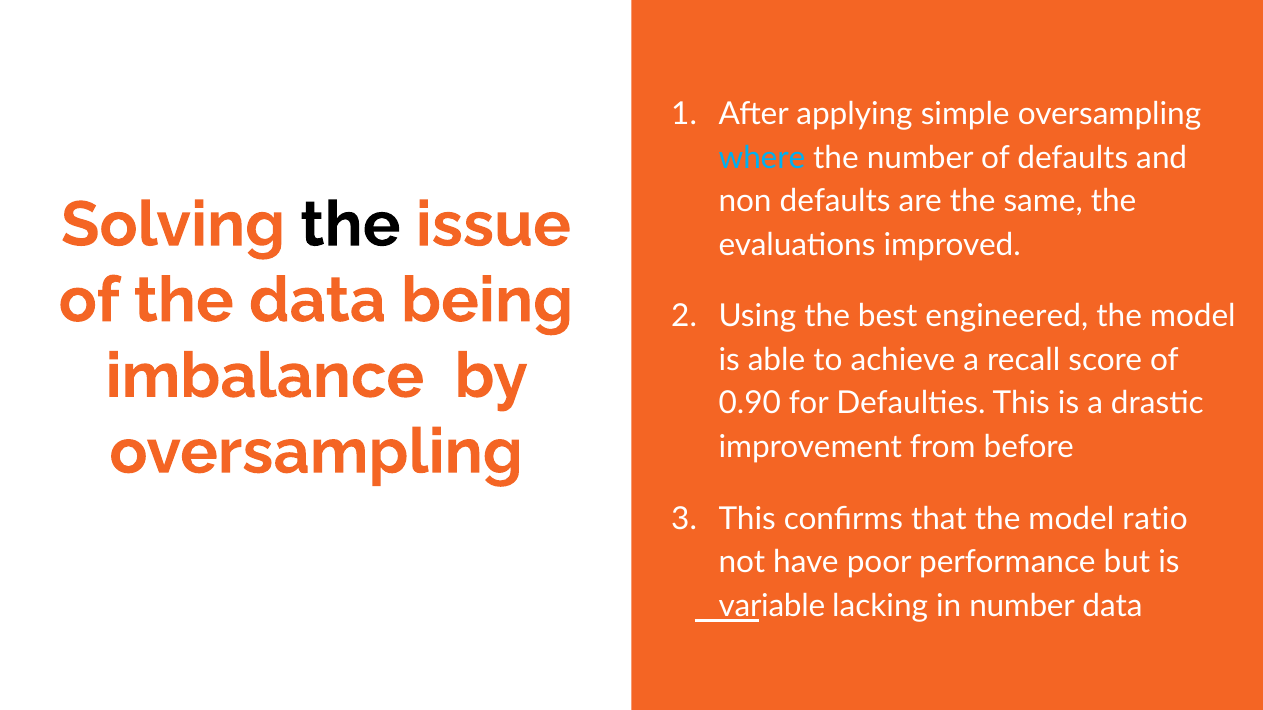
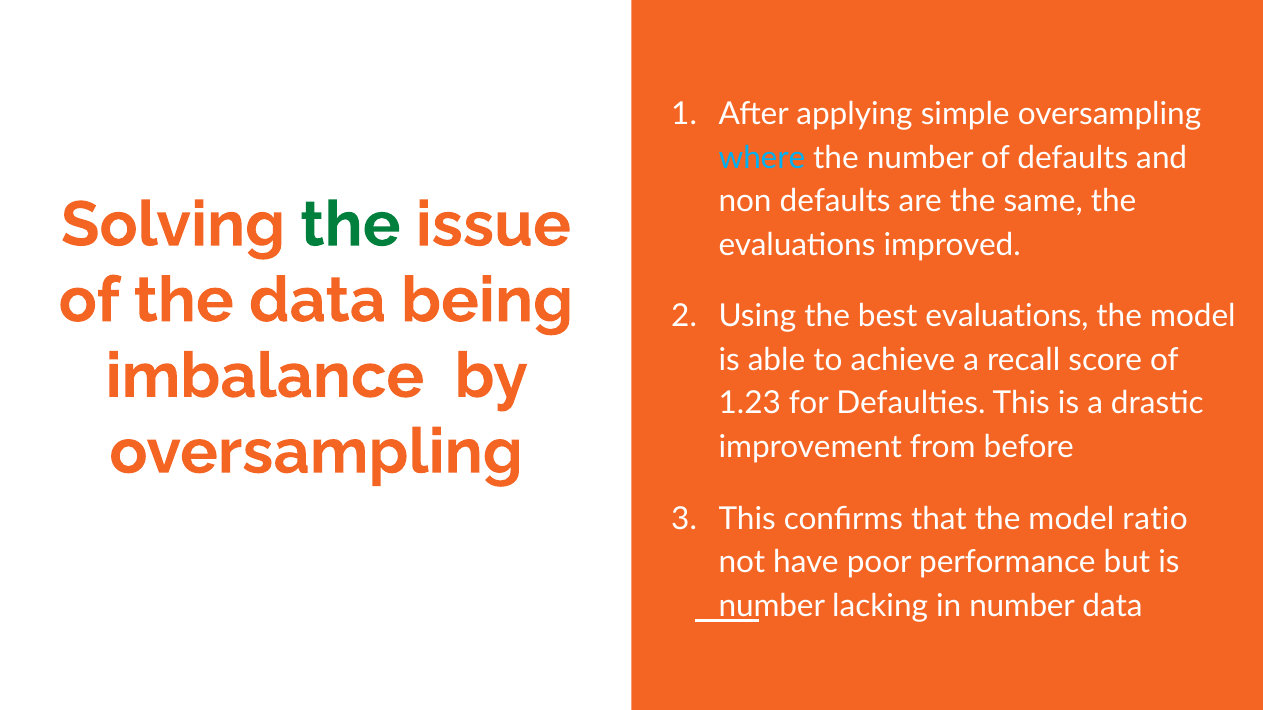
the colour: black -> green (350, 225)
best engineered: engineered -> evaluations (1007, 317)
0.90: 0.90 -> 1.23 (750, 404)
variable: variable -> number (772, 606)
